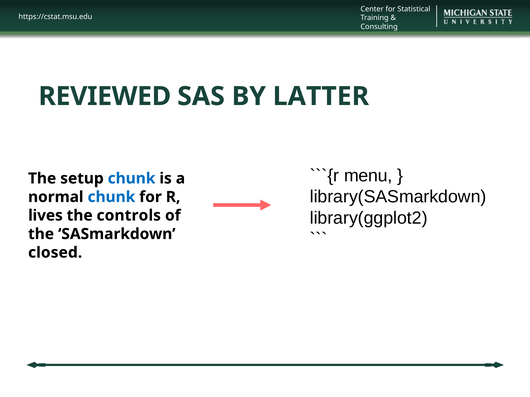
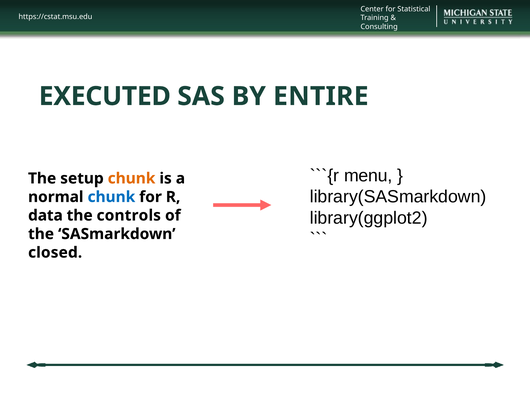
REVIEWED: REVIEWED -> EXECUTED (105, 96)
LATTER: LATTER -> ENTIRE (321, 96)
chunk colour: blue -> orange (132, 179)
lives: lives -> data (45, 216)
